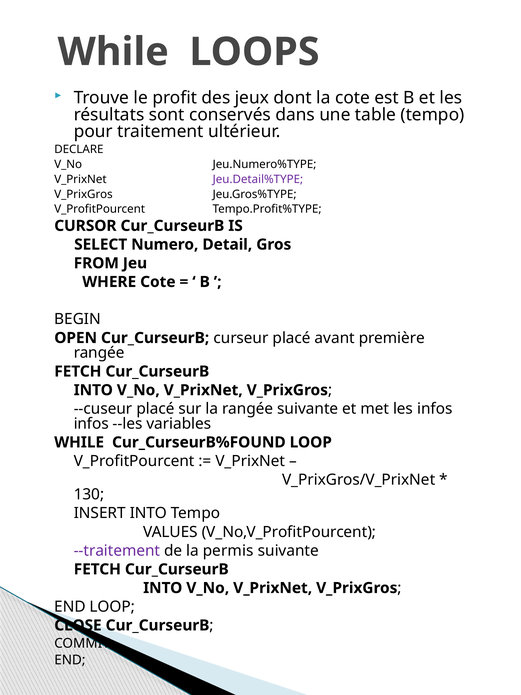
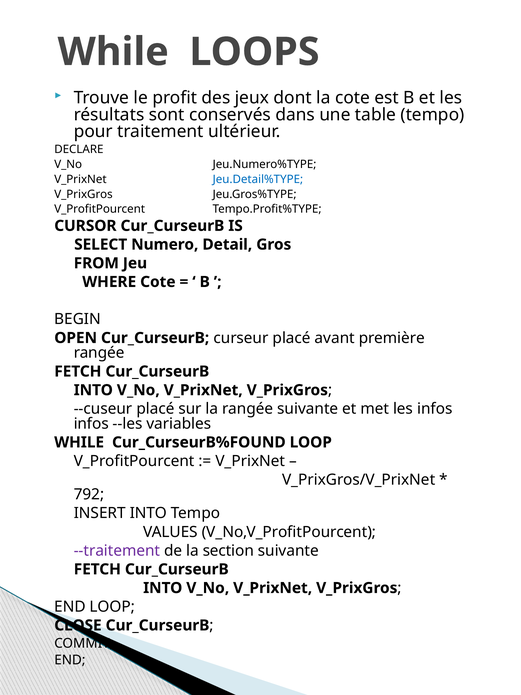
Jeu.Detail%TYPE colour: purple -> blue (258, 179)
130: 130 -> 792 (89, 494)
permis: permis -> section (228, 550)
